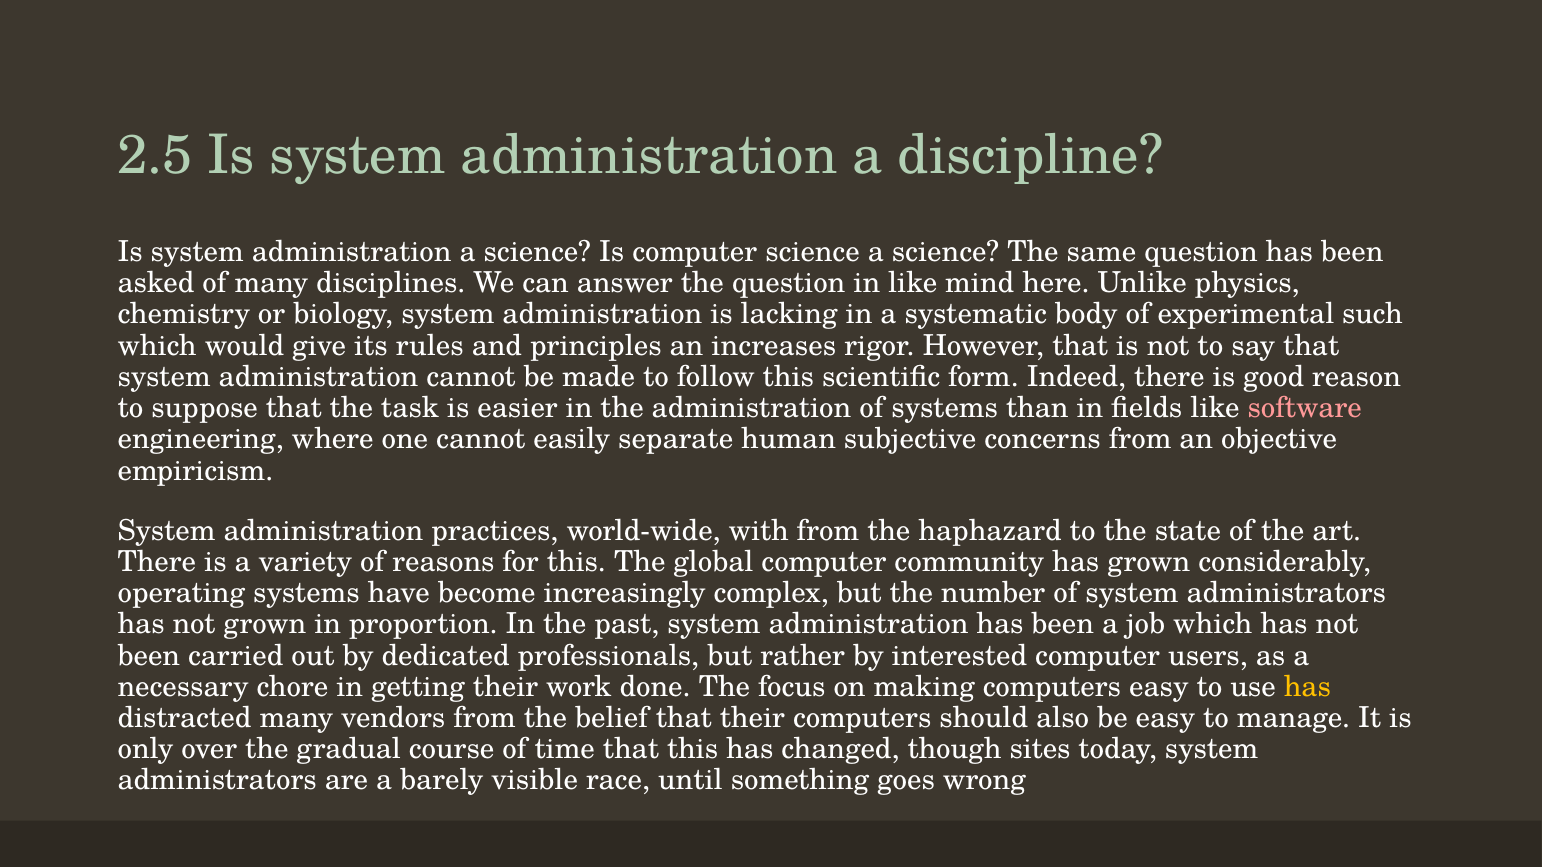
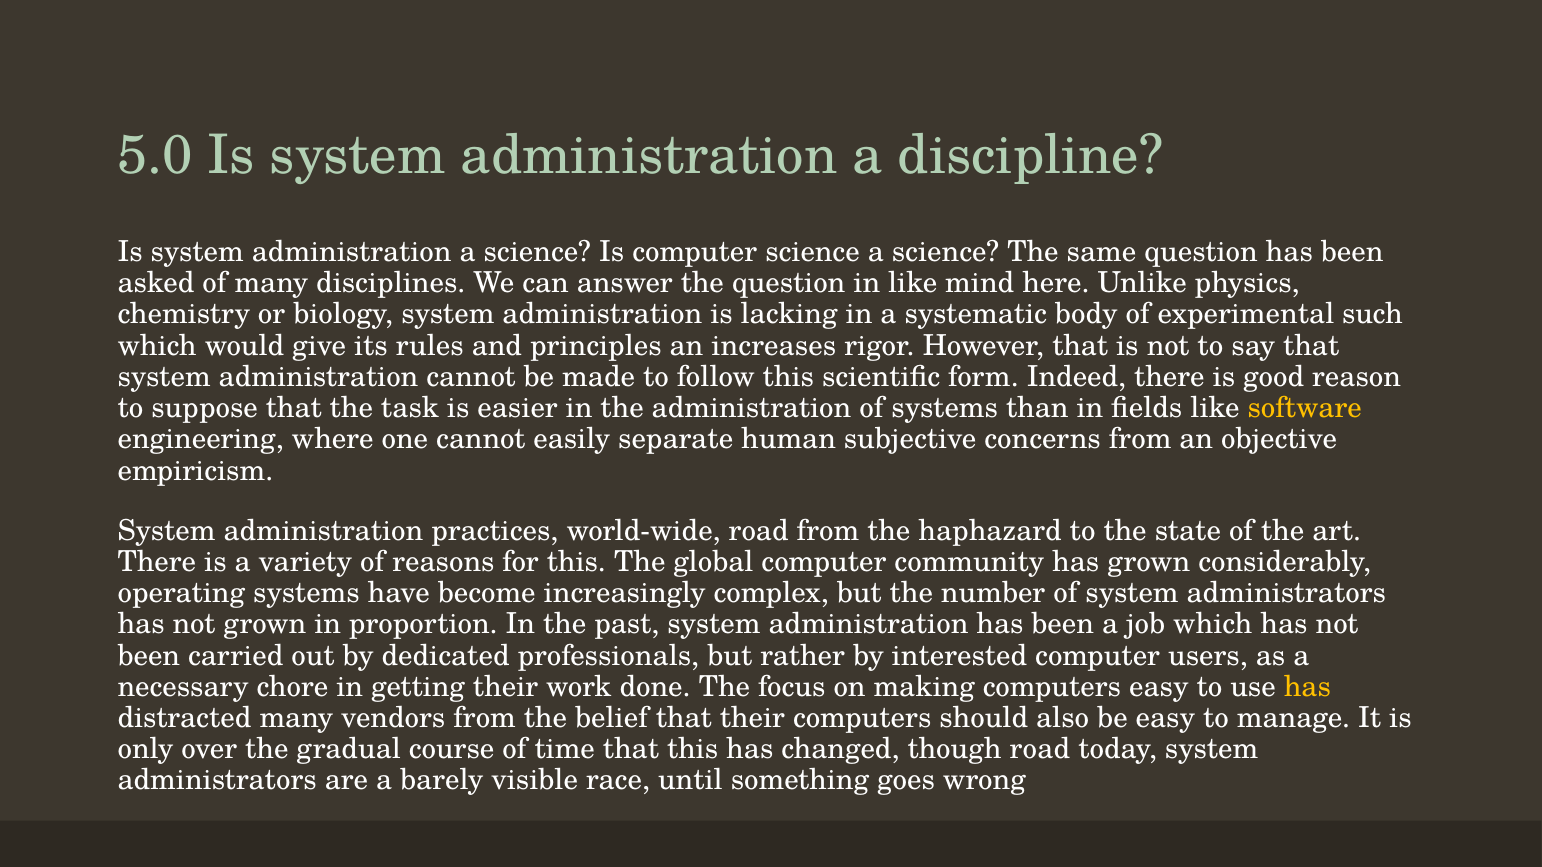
2.5: 2.5 -> 5.0 (155, 155)
software colour: pink -> yellow (1305, 408)
world-wide with: with -> road (759, 531)
though sites: sites -> road (1040, 750)
